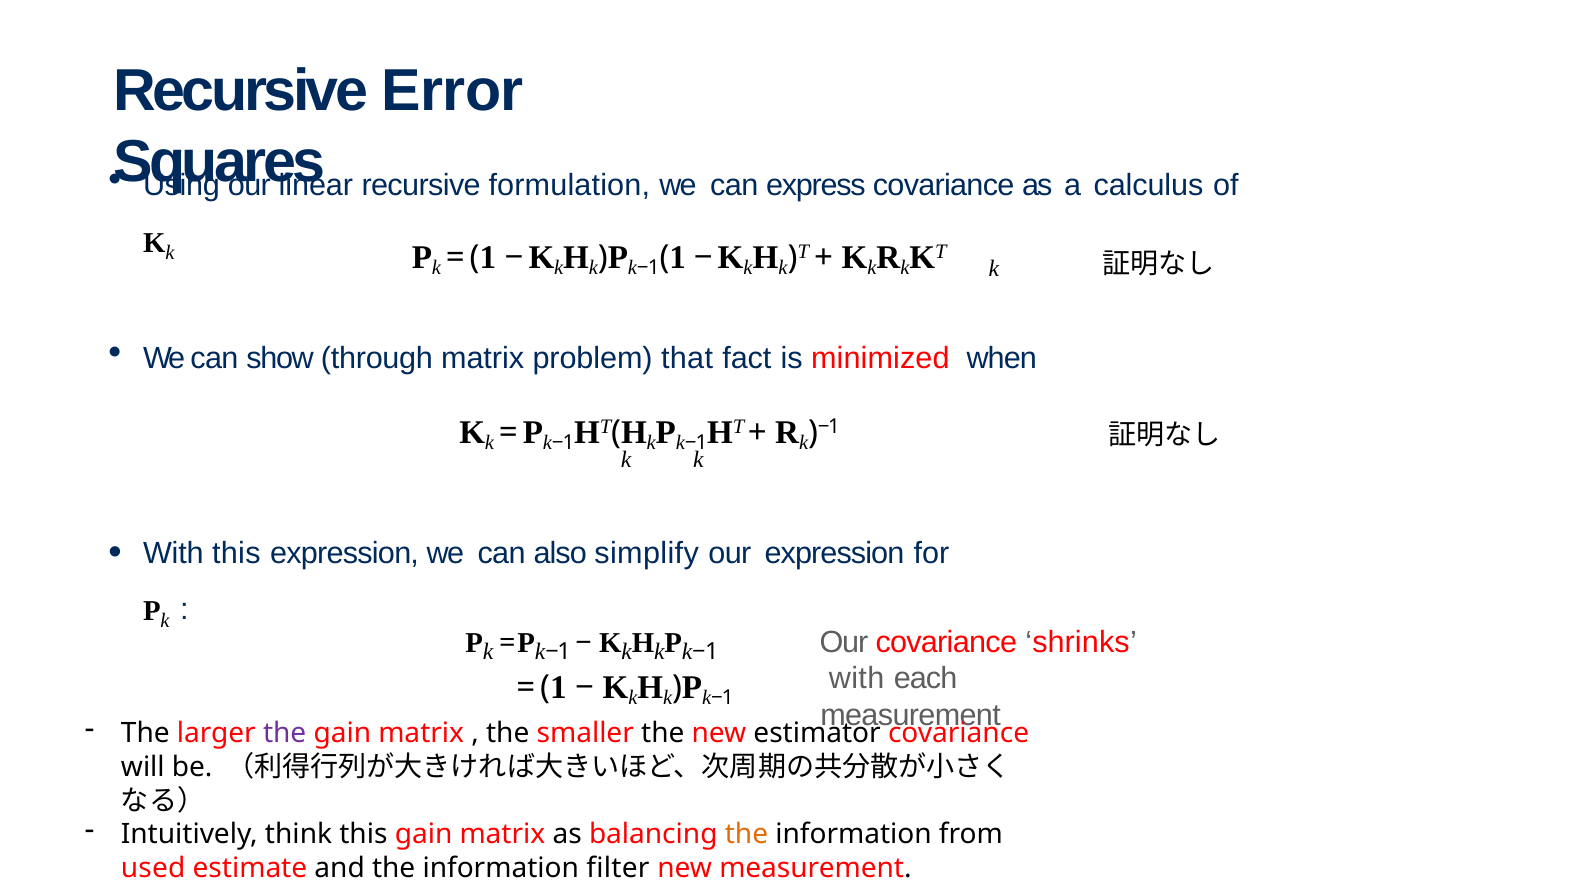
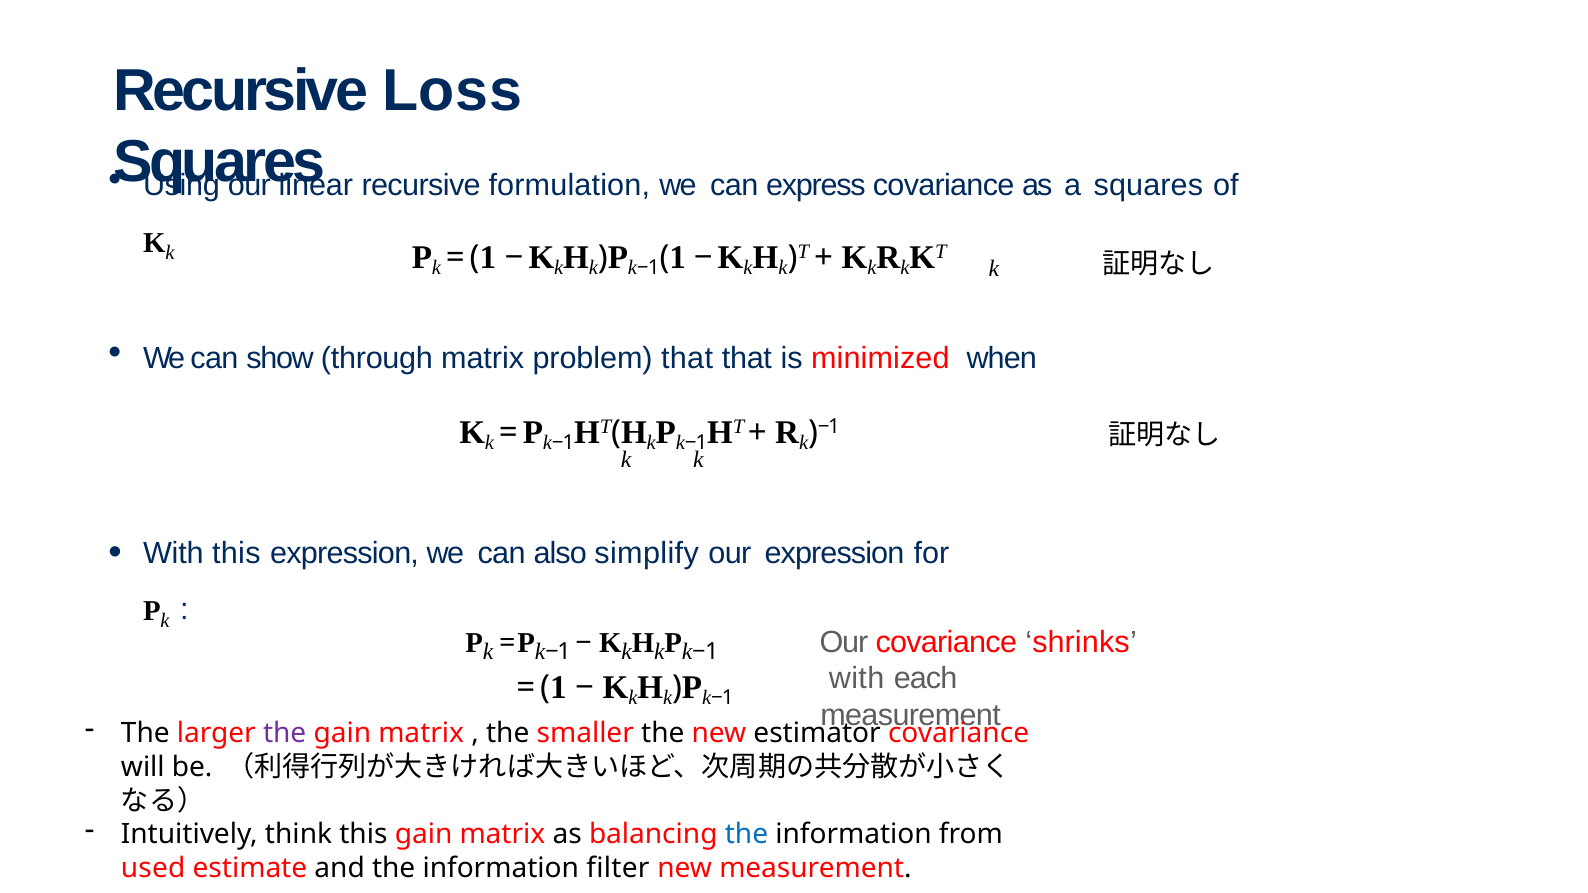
Error: Error -> Loss (452, 91)
a calculus: calculus -> squares (1148, 186)
that fact: fact -> that (747, 359)
the colour: orange -> blue (746, 835)
